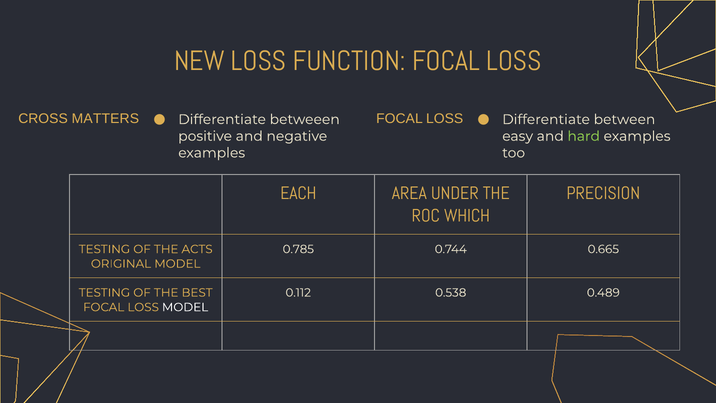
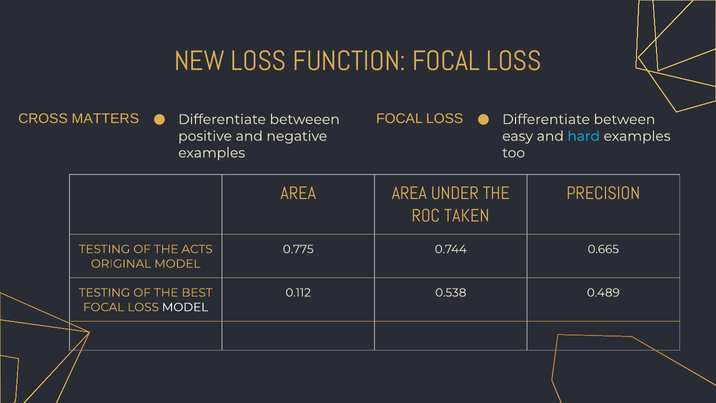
hard colour: light green -> light blue (584, 136)
EACH: EACH -> AREA (298, 193)
WHICH: WHICH -> TAKEN (467, 216)
0.785: 0.785 -> 0.775 (298, 249)
